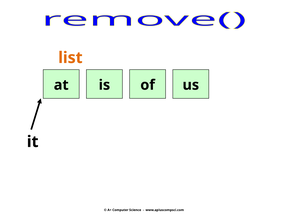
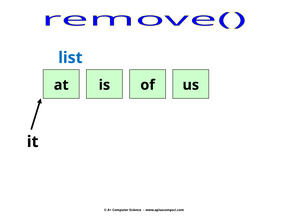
list colour: orange -> blue (70, 58)
